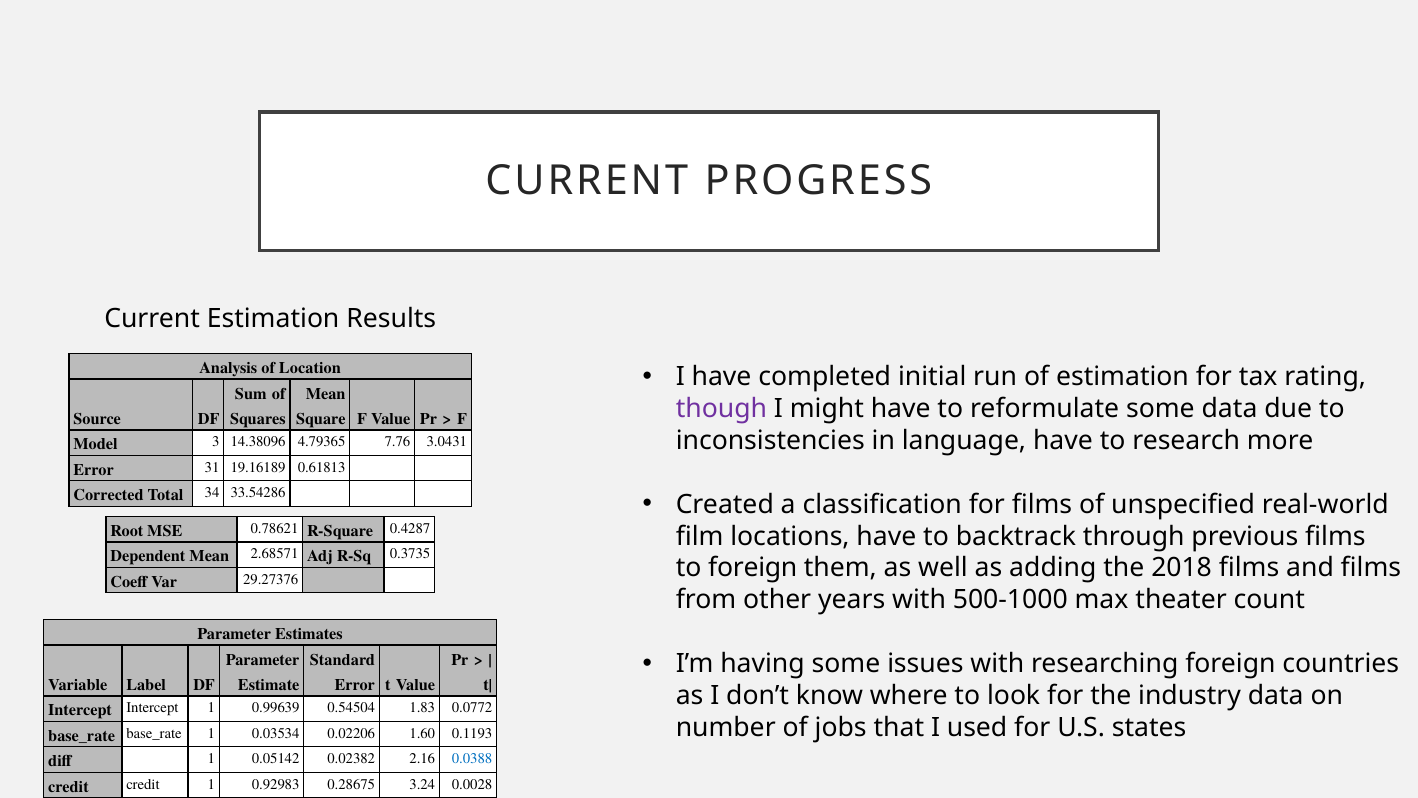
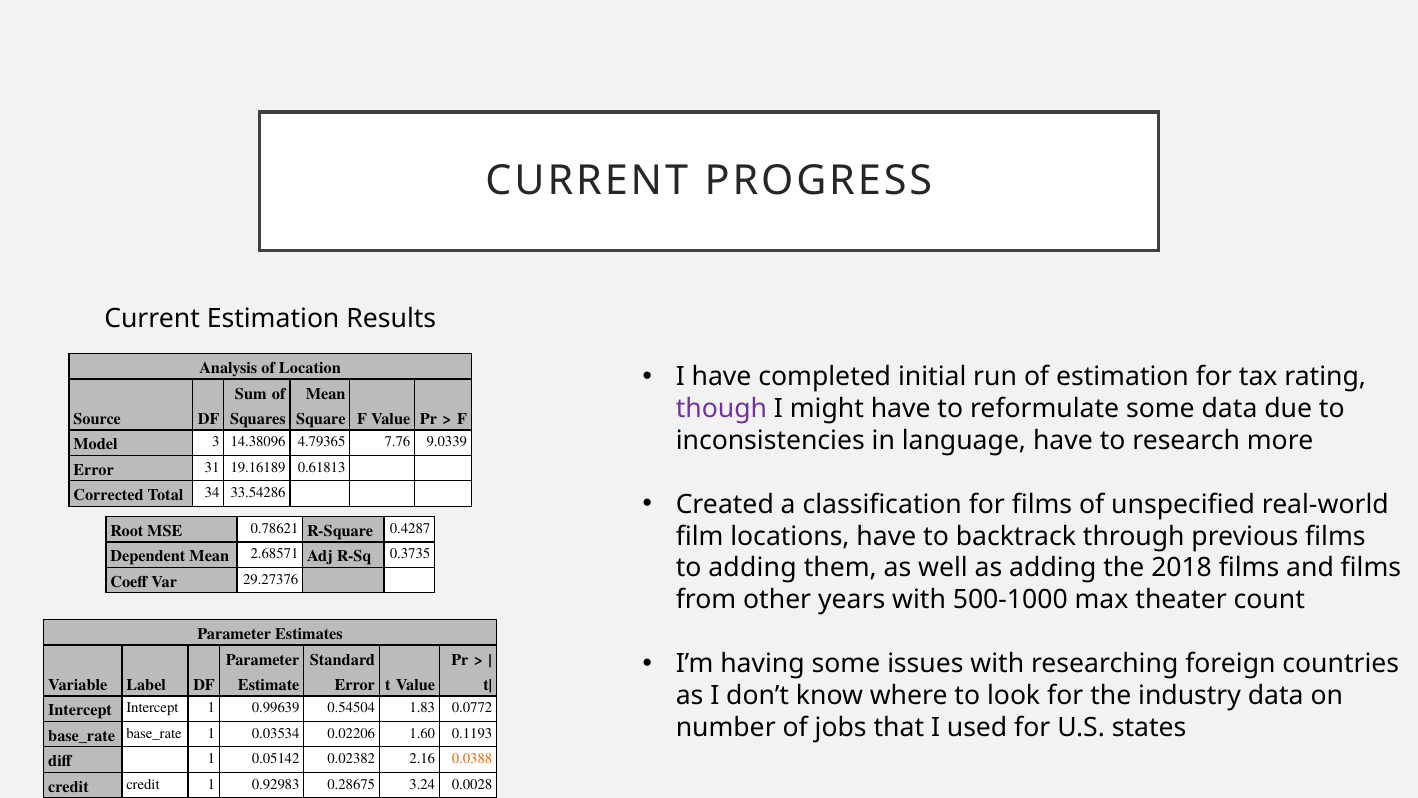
3.0431: 3.0431 -> 9.0339 (447, 442)
to foreign: foreign -> adding (752, 568)
0.0388 colour: blue -> orange (472, 758)
